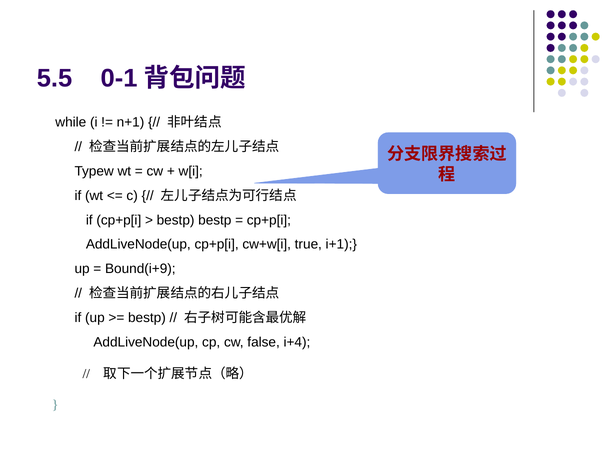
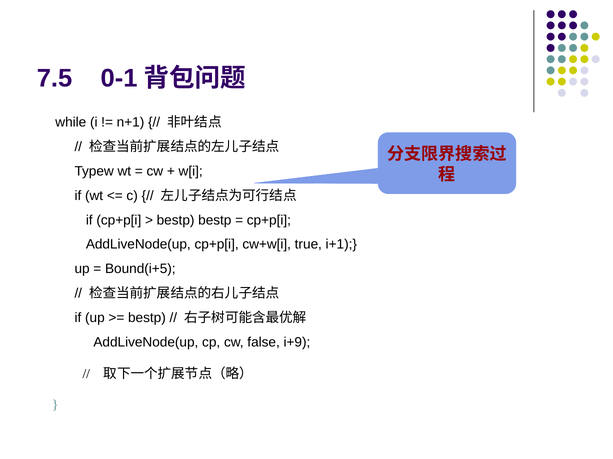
5.5: 5.5 -> 7.5 (55, 78)
Bound(i+9: Bound(i+9 -> Bound(i+5 (140, 269)
i+4: i+4 -> i+9 (297, 343)
